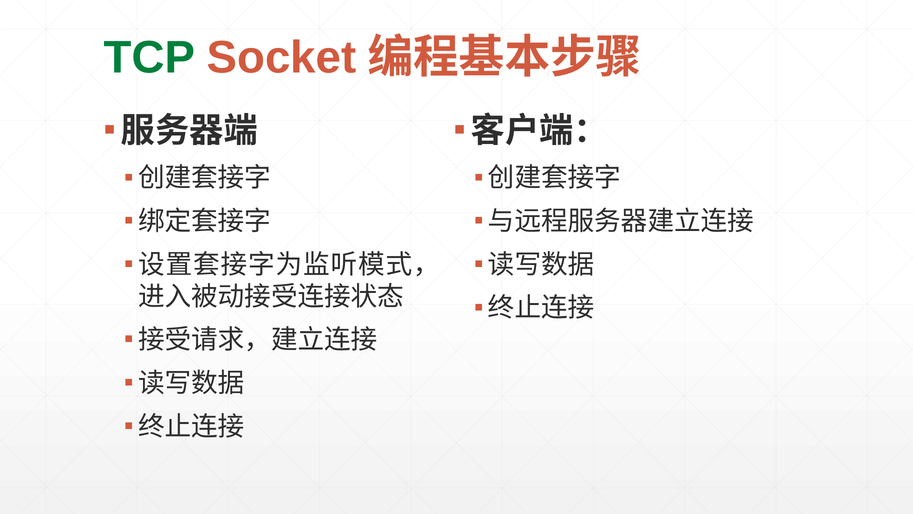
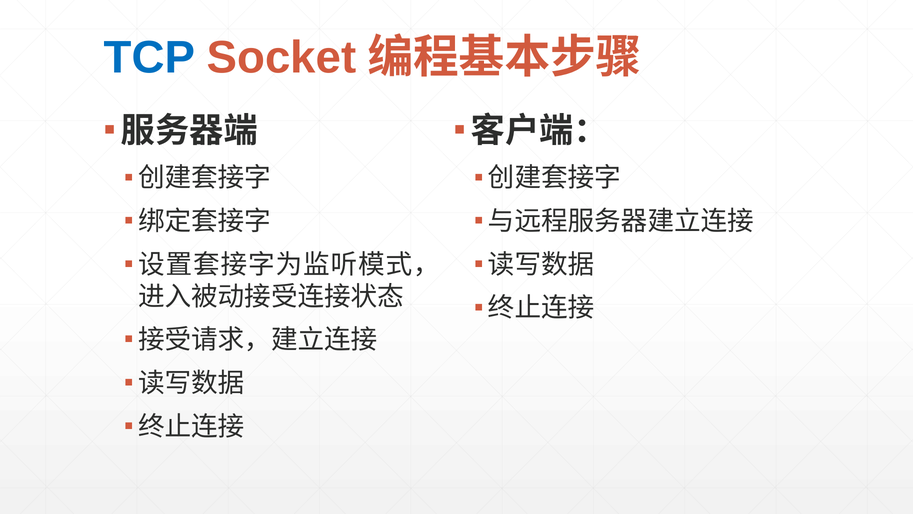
TCP colour: green -> blue (149, 57)
